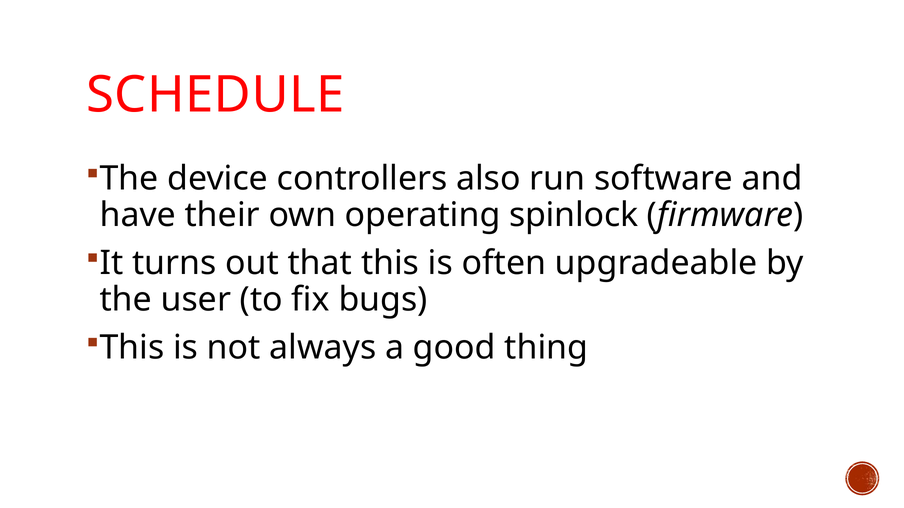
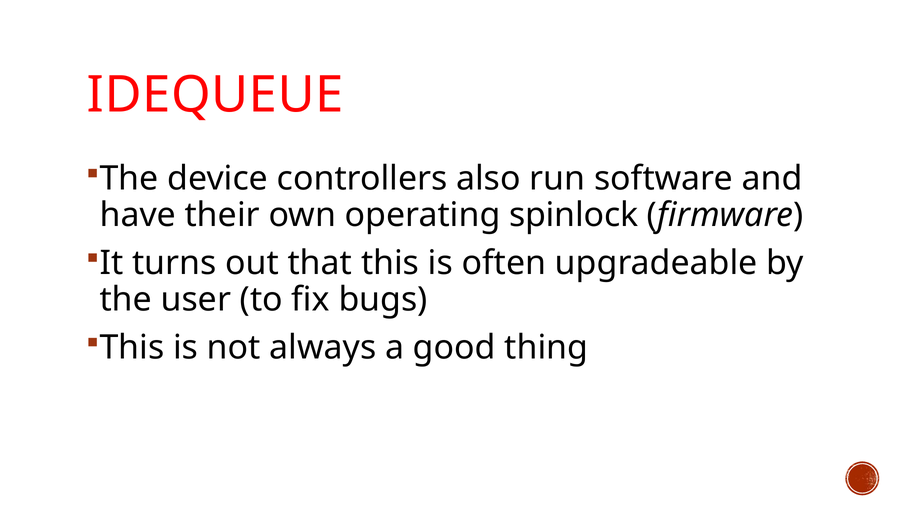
SCHEDULE: SCHEDULE -> IDEQUEUE (215, 95)
